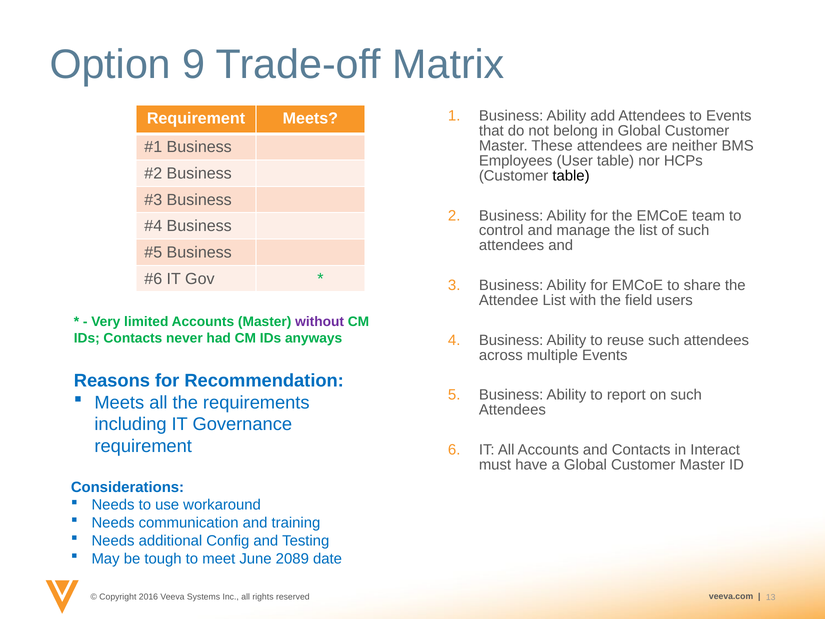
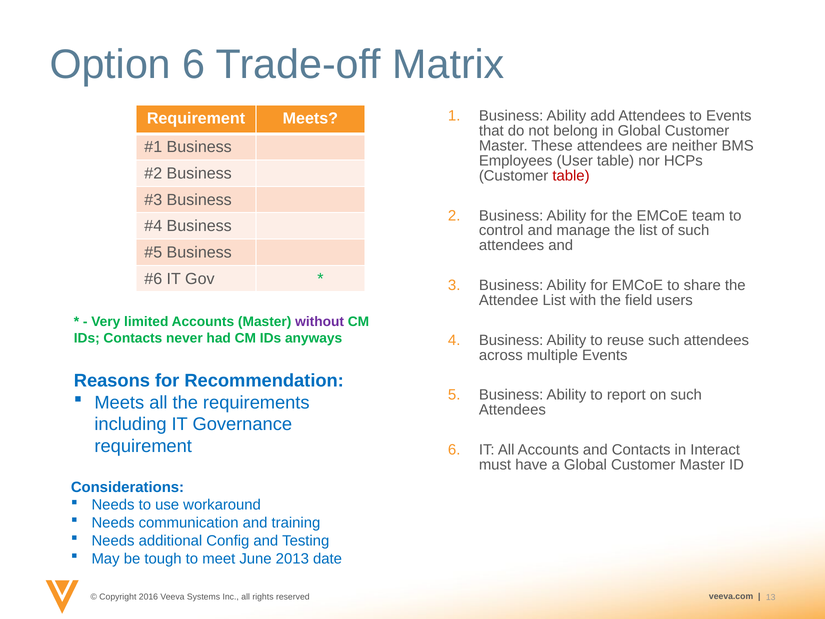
Option 9: 9 -> 6 (194, 65)
table colour: black -> red (571, 176)
2089: 2089 -> 2013 (292, 559)
